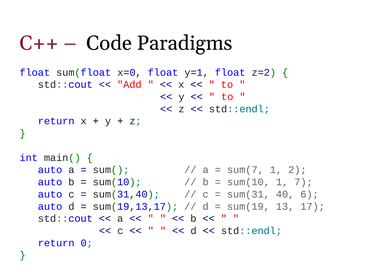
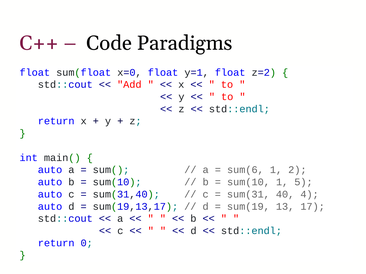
sum(7: sum(7 -> sum(6 (245, 170)
7: 7 -> 5 (303, 182)
6: 6 -> 4 (310, 195)
